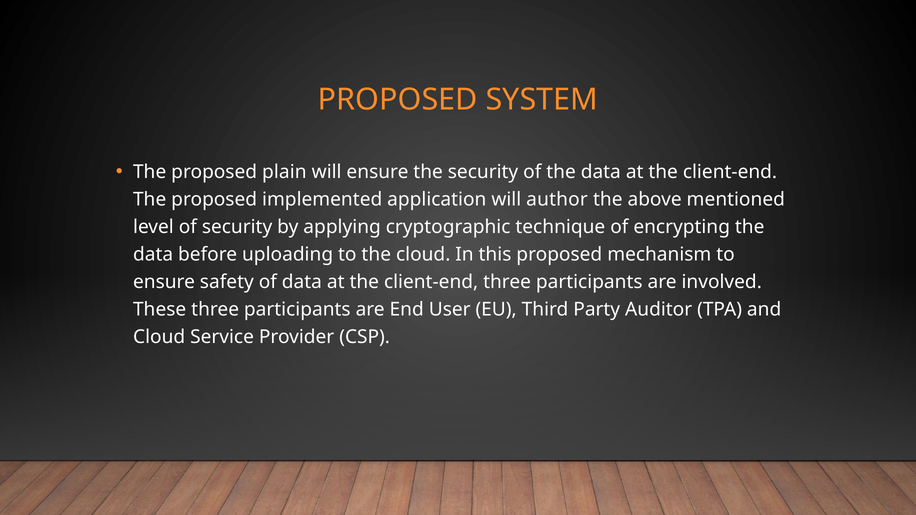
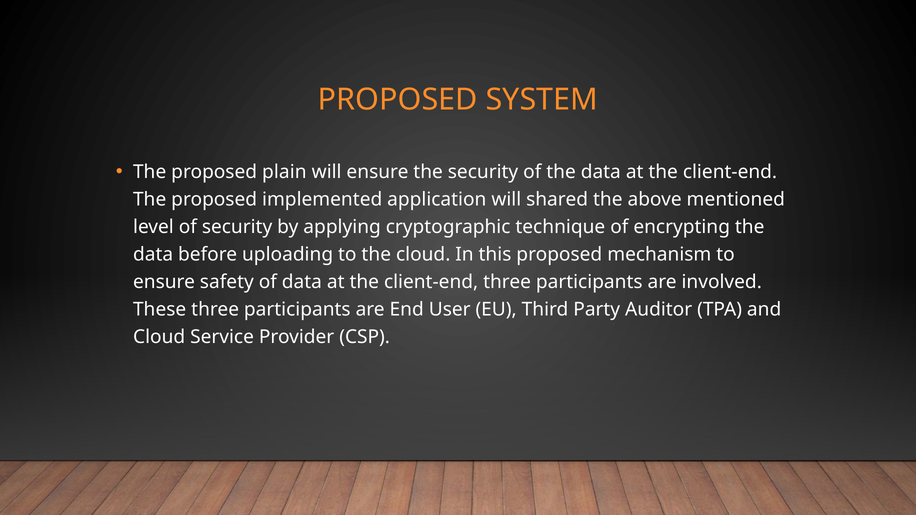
author: author -> shared (557, 200)
